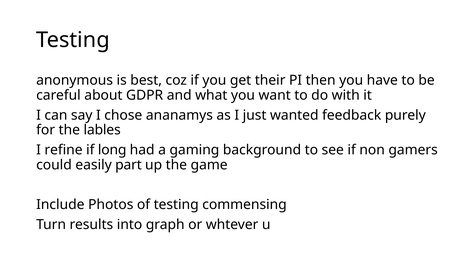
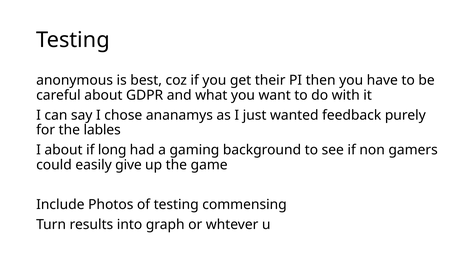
I refine: refine -> about (64, 150)
part: part -> give (129, 165)
